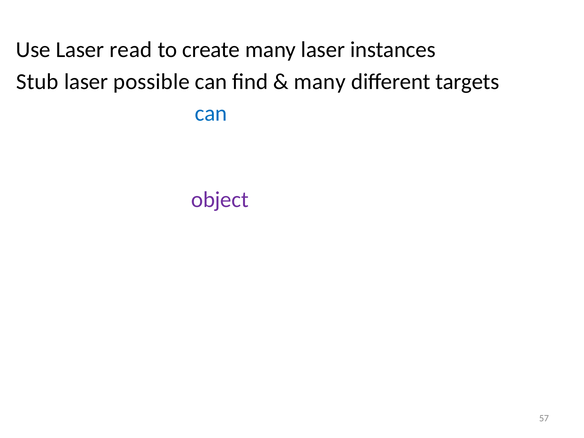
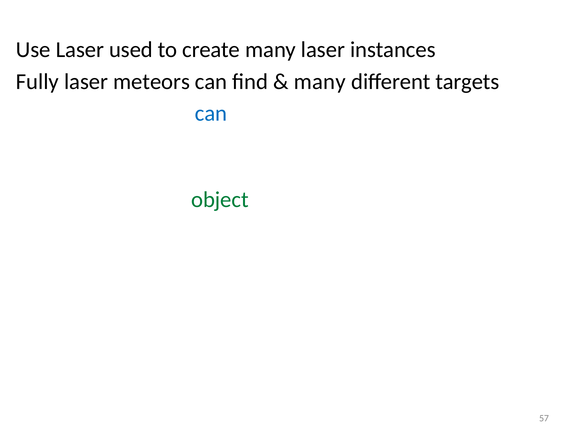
read: read -> used (131, 50)
Stub: Stub -> Fully (37, 82)
possible: possible -> meteors (152, 82)
object colour: purple -> green (220, 200)
